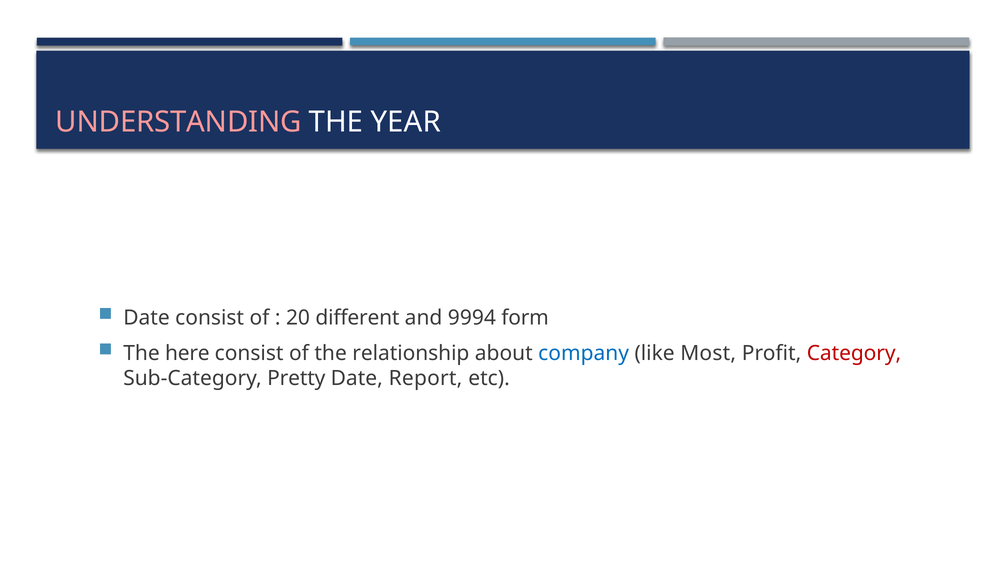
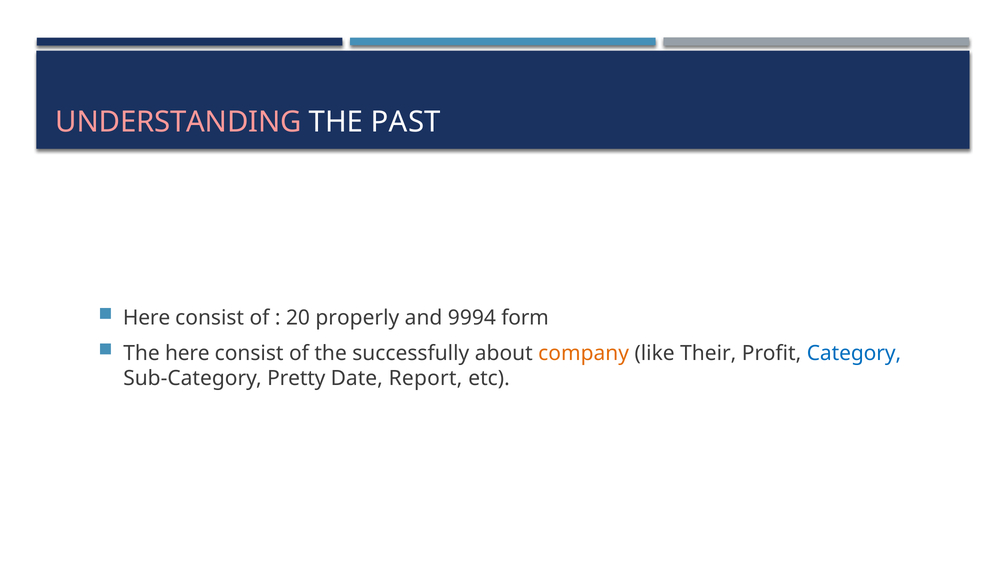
YEAR: YEAR -> PAST (406, 122)
Date: Date -> Here (147, 318)
different: different -> properly (357, 318)
relationship: relationship -> successfully (411, 353)
company colour: blue -> orange (584, 353)
Most: Most -> Their (708, 353)
Category colour: red -> blue (854, 353)
